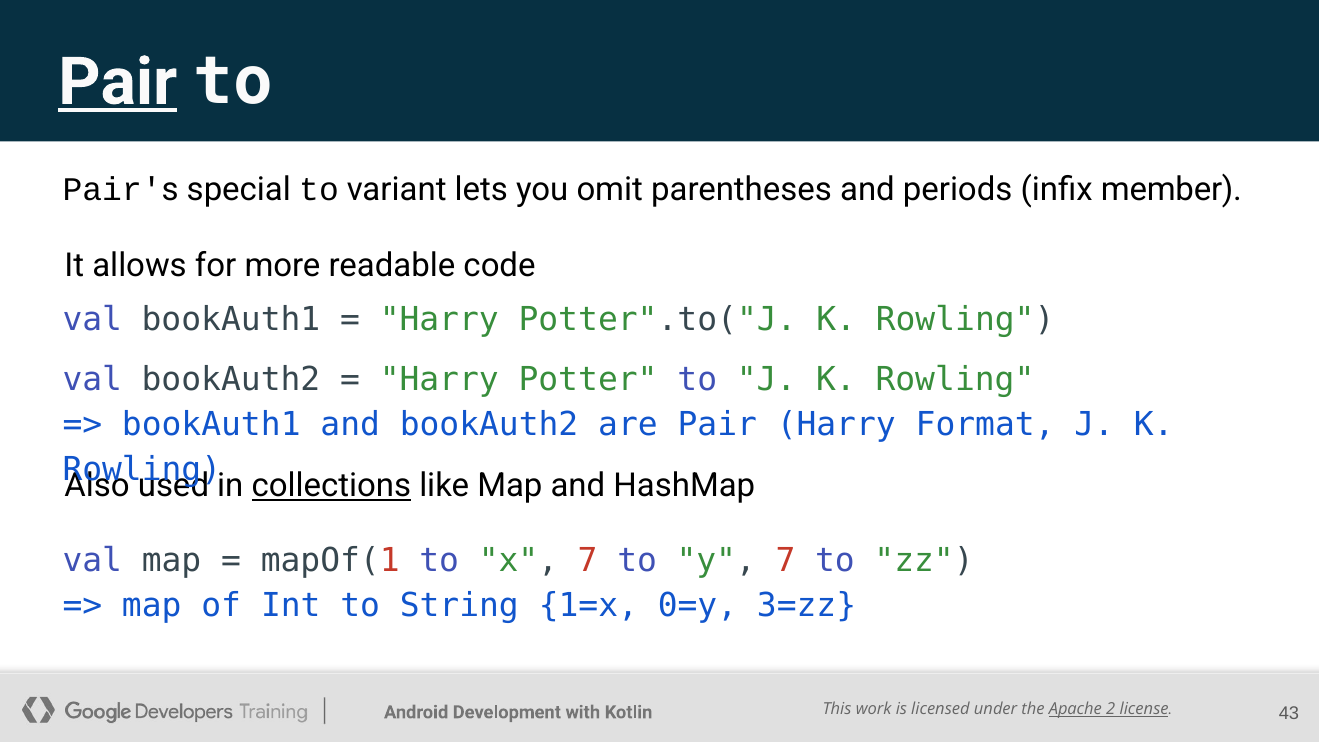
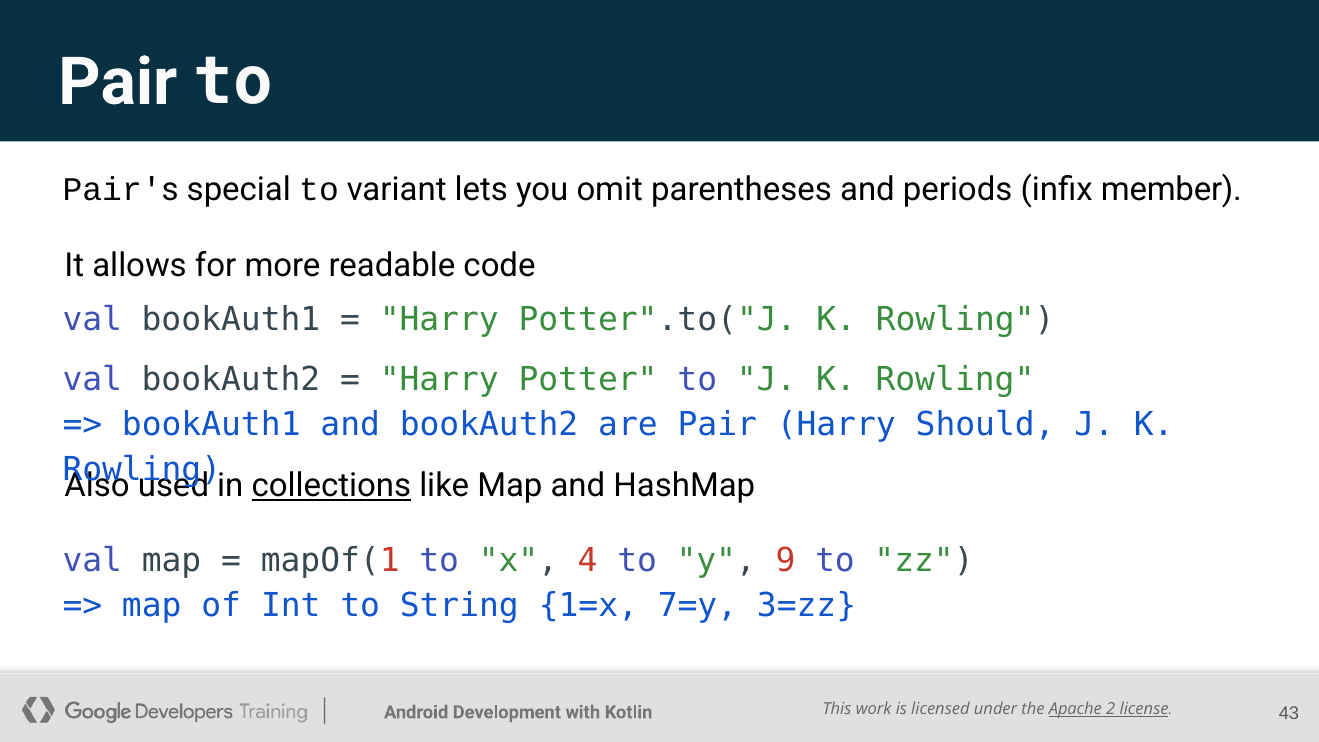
Pair underline: present -> none (118, 82)
Format: Format -> Should (985, 425)
x 7: 7 -> 4 (588, 560)
y 7: 7 -> 9 (785, 560)
0=y: 0=y -> 7=y (697, 606)
